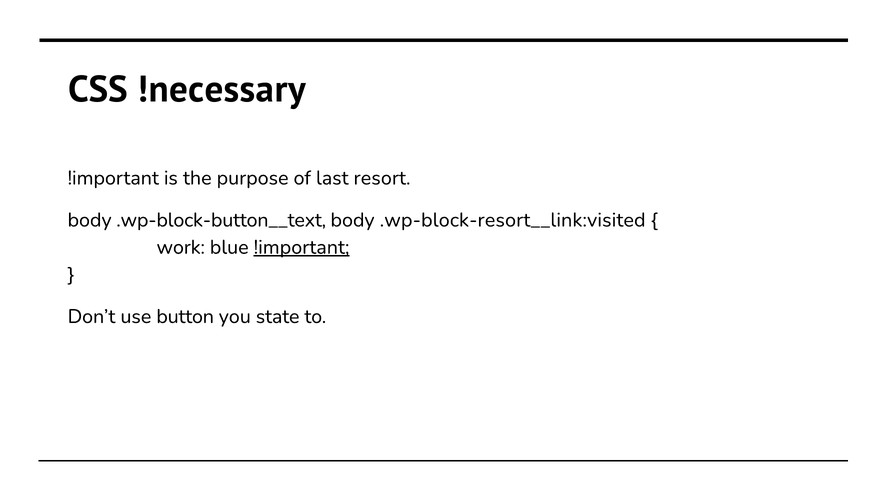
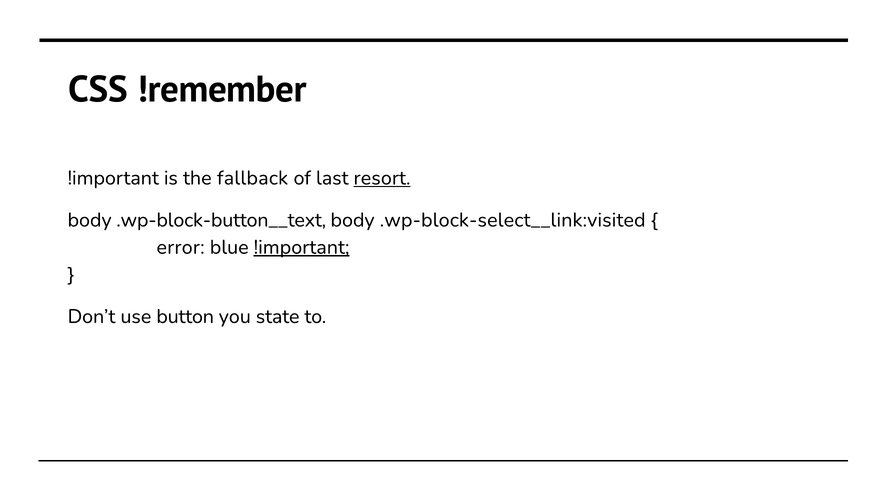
!necessary: !necessary -> !remember (222, 90)
purpose: purpose -> fallback (252, 178)
resort underline: none -> present (382, 178)
.wp-block-resort__link:visited: .wp-block-resort__link:visited -> .wp-block-select__link:visited (513, 220)
work: work -> error (181, 247)
